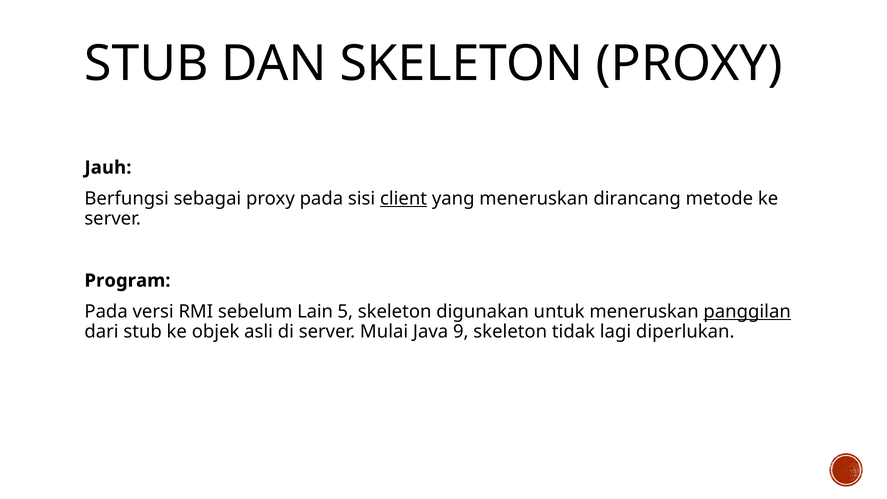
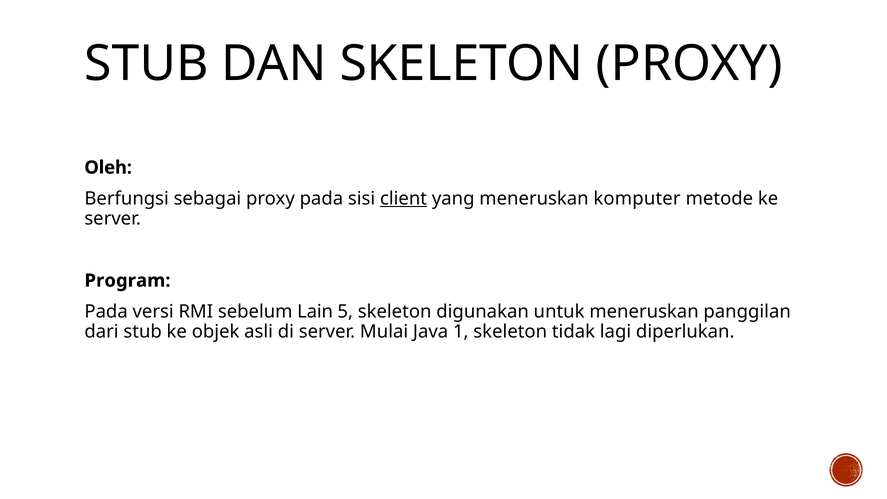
Jauh: Jauh -> Oleh (108, 168)
dirancang: dirancang -> komputer (637, 199)
panggilan underline: present -> none (747, 312)
9: 9 -> 1 (461, 332)
